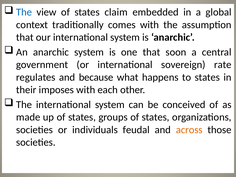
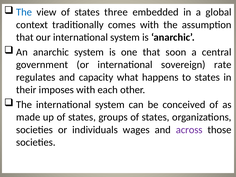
claim: claim -> three (116, 12)
because: because -> capacity (96, 77)
feudal: feudal -> wages (136, 130)
across colour: orange -> purple (189, 130)
